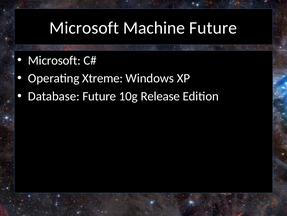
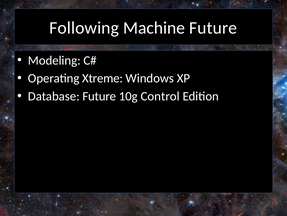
Microsoft: Microsoft -> Following (84, 28)
Microsoft: Microsoft -> Modeling (54, 60)
Release: Release -> Control (160, 96)
